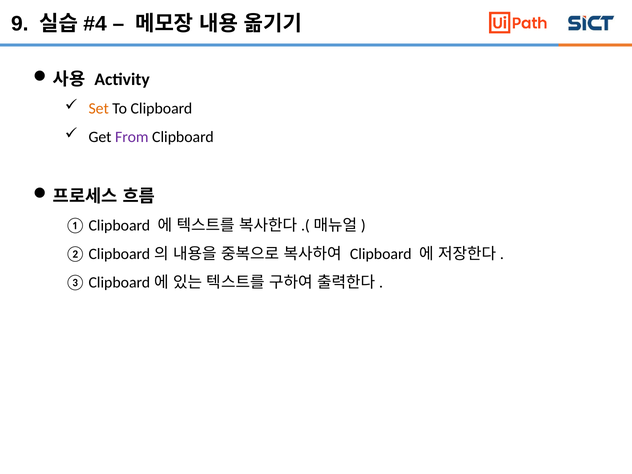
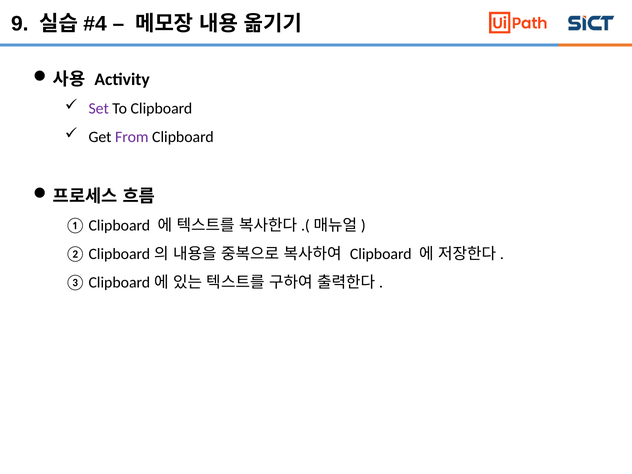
Set colour: orange -> purple (99, 109)
